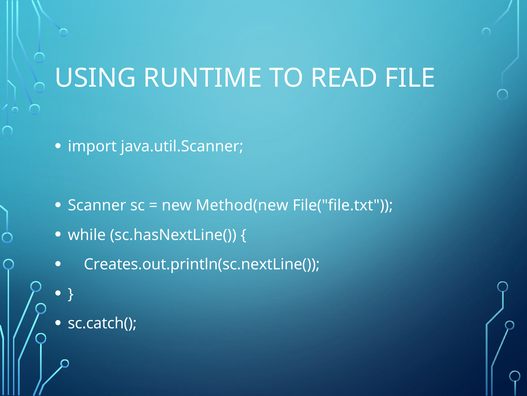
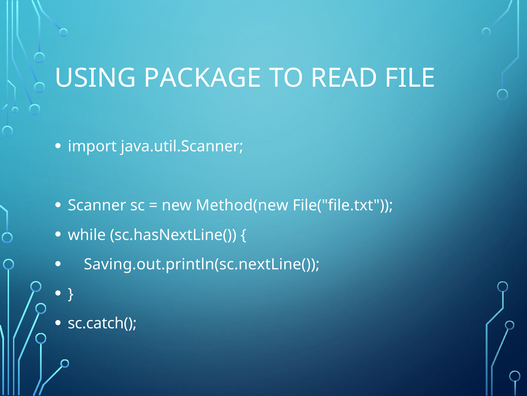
RUNTIME: RUNTIME -> PACKAGE (203, 78)
Creates.out.println(sc.nextLine(: Creates.out.println(sc.nextLine( -> Saving.out.println(sc.nextLine( (202, 264)
